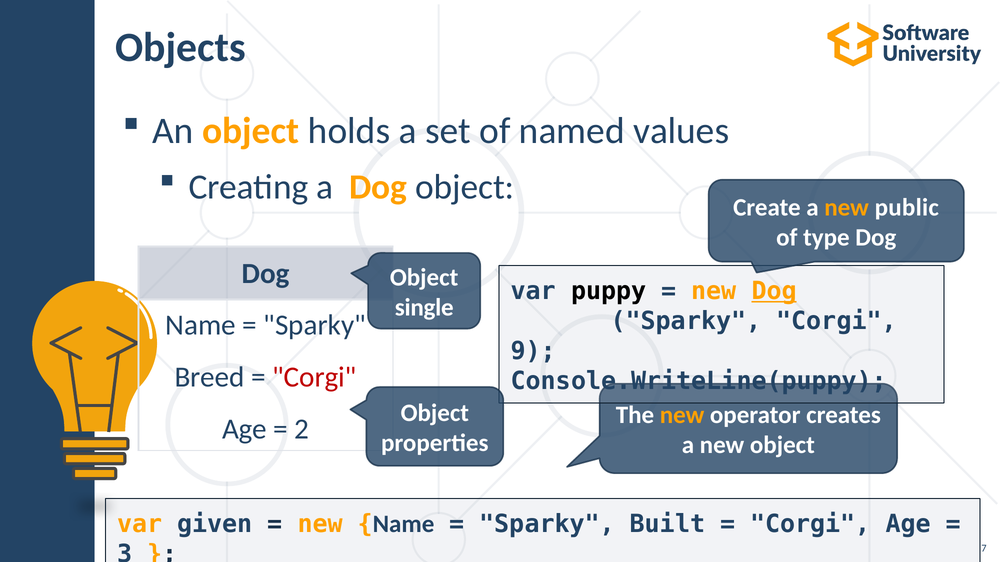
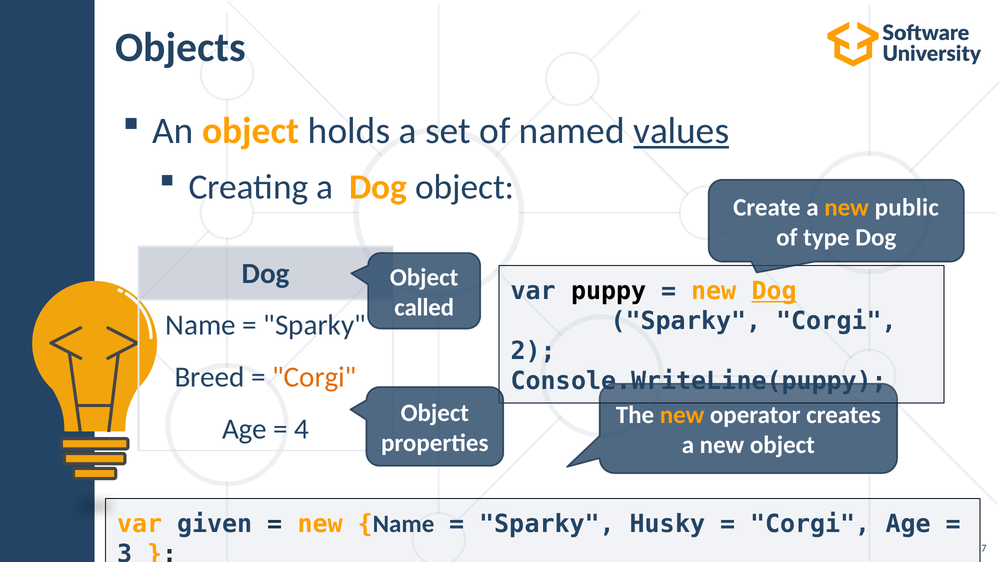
values underline: none -> present (681, 131)
single: single -> called (424, 308)
9: 9 -> 2 (533, 351)
Corgi colour: red -> orange (314, 378)
2: 2 -> 4 (302, 430)
Built: Built -> Husky (668, 524)
